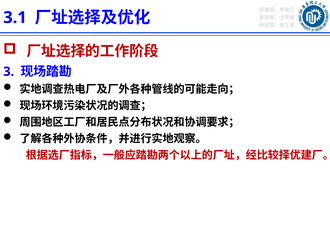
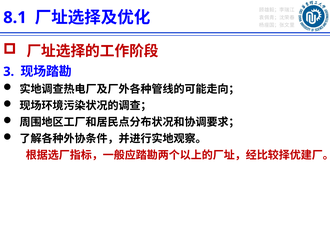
3.1: 3.1 -> 8.1 (15, 18)
